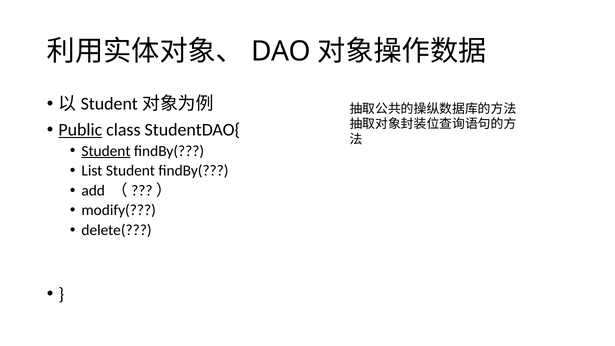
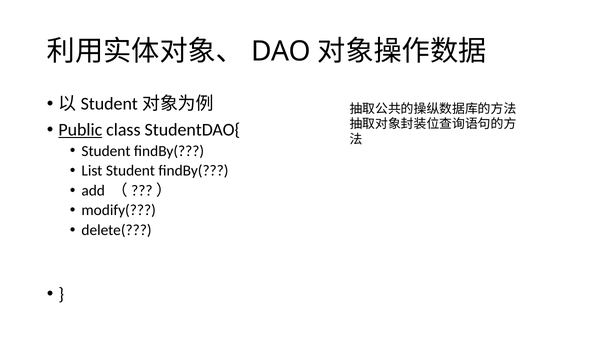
Student underline: present -> none (106, 151)
